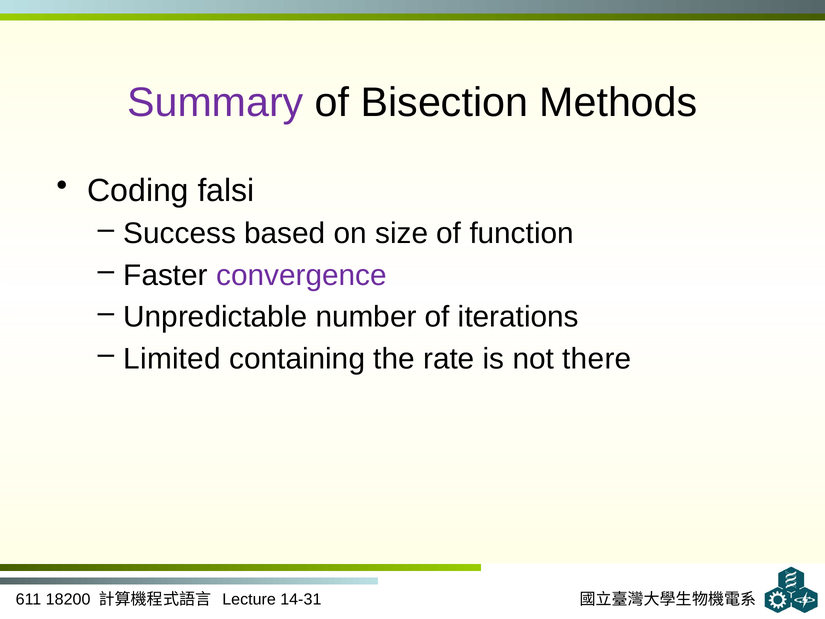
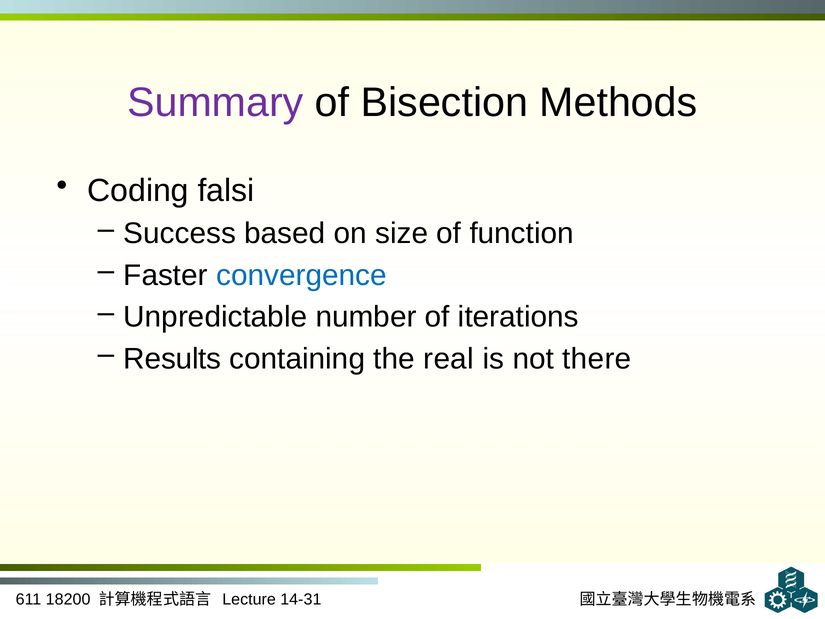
convergence colour: purple -> blue (301, 275)
Limited: Limited -> Results (172, 359)
rate: rate -> real (449, 359)
